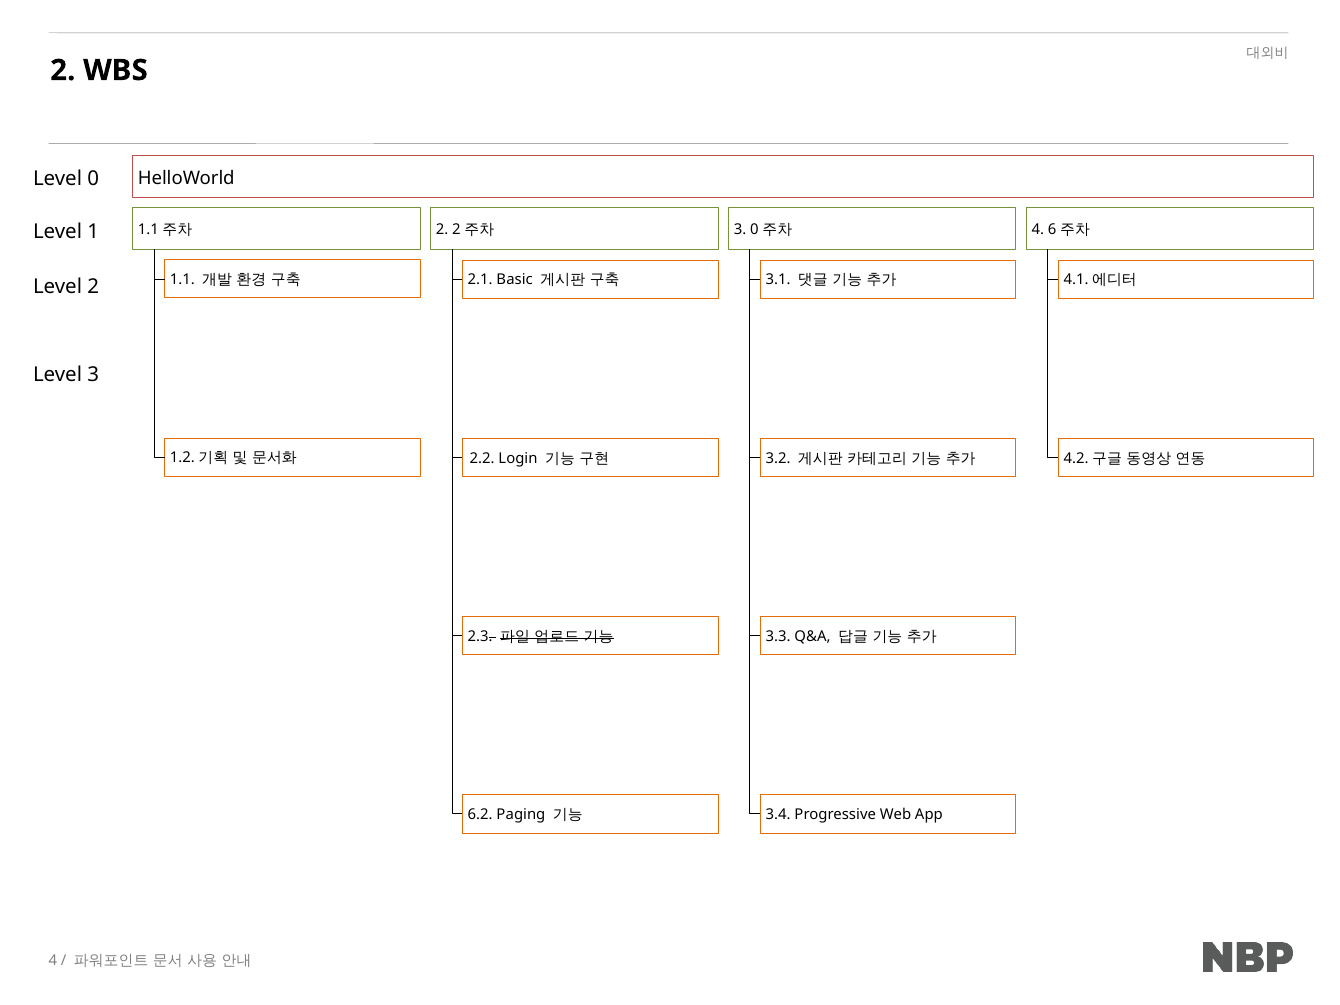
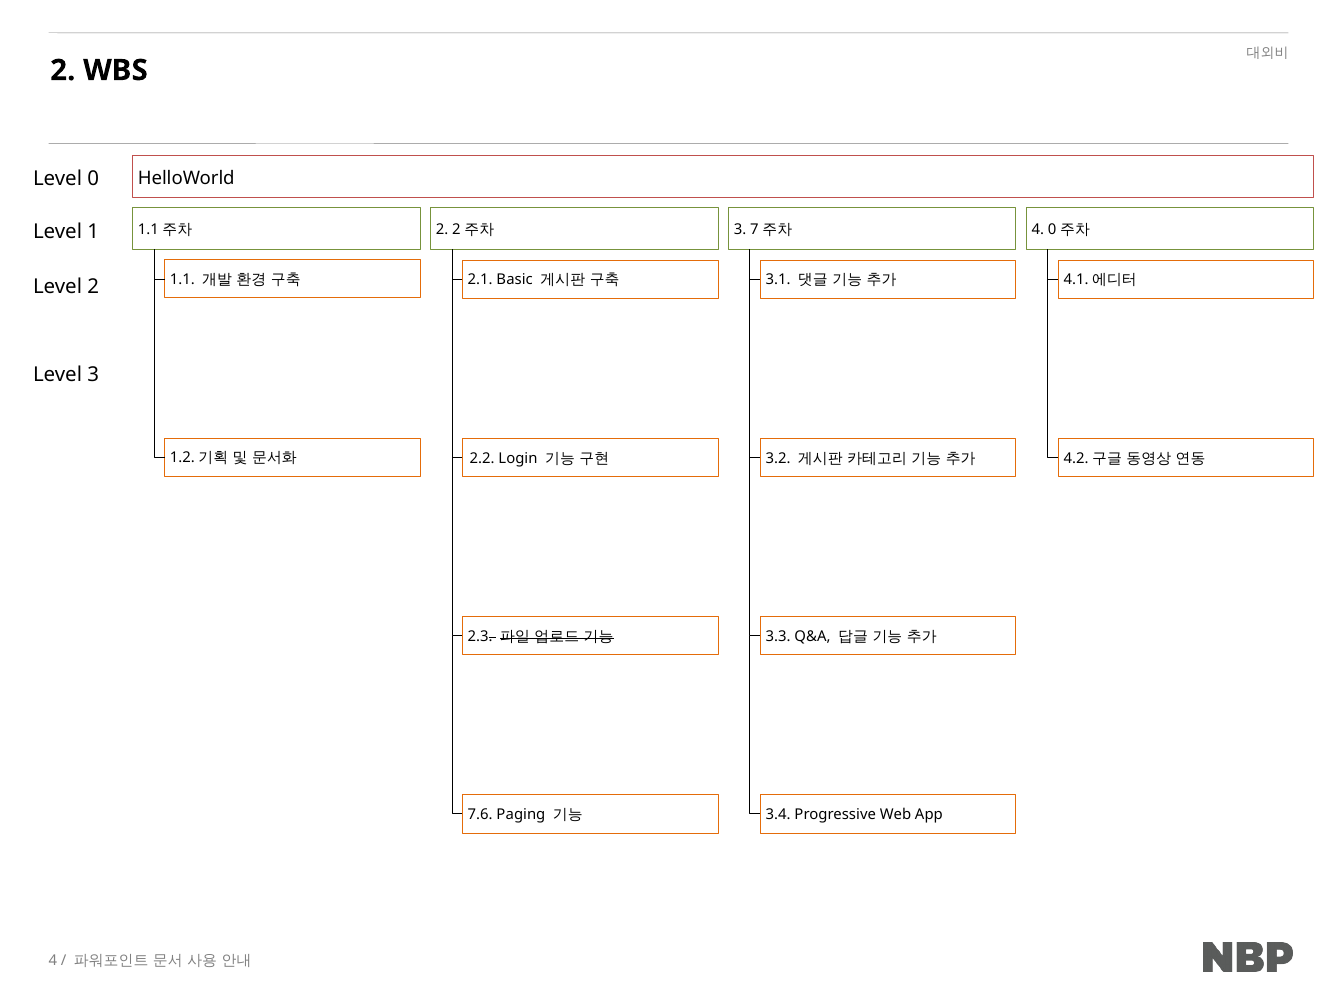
3 0: 0 -> 7 (754, 229)
4 6: 6 -> 0 (1052, 229)
6.2: 6.2 -> 7.6 (480, 815)
